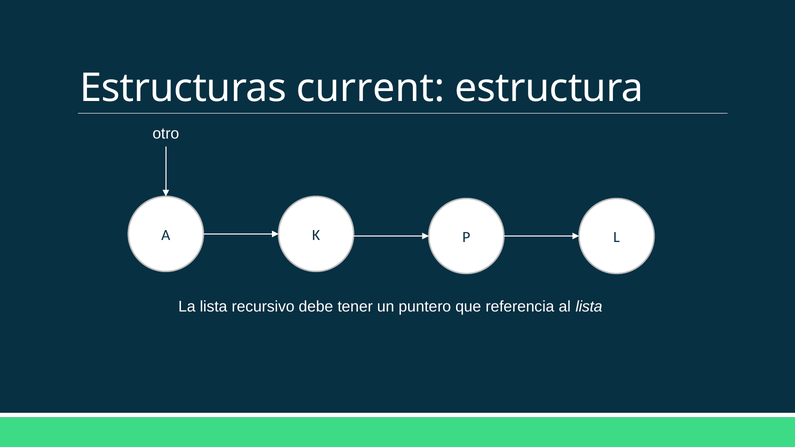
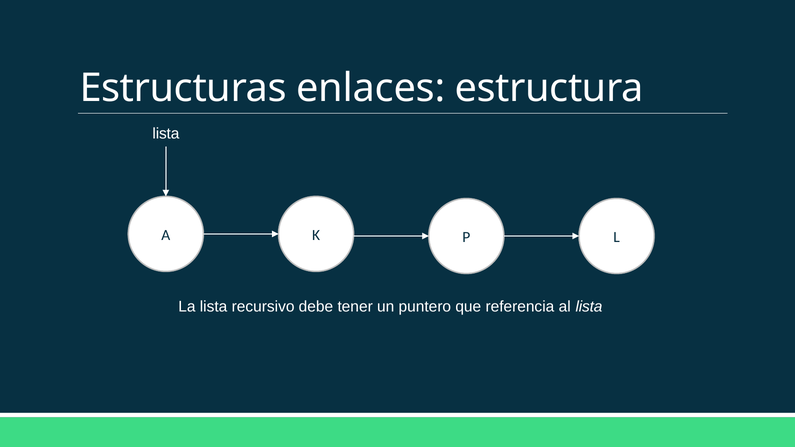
current: current -> enlaces (371, 88)
otro: otro -> lista (166, 134)
